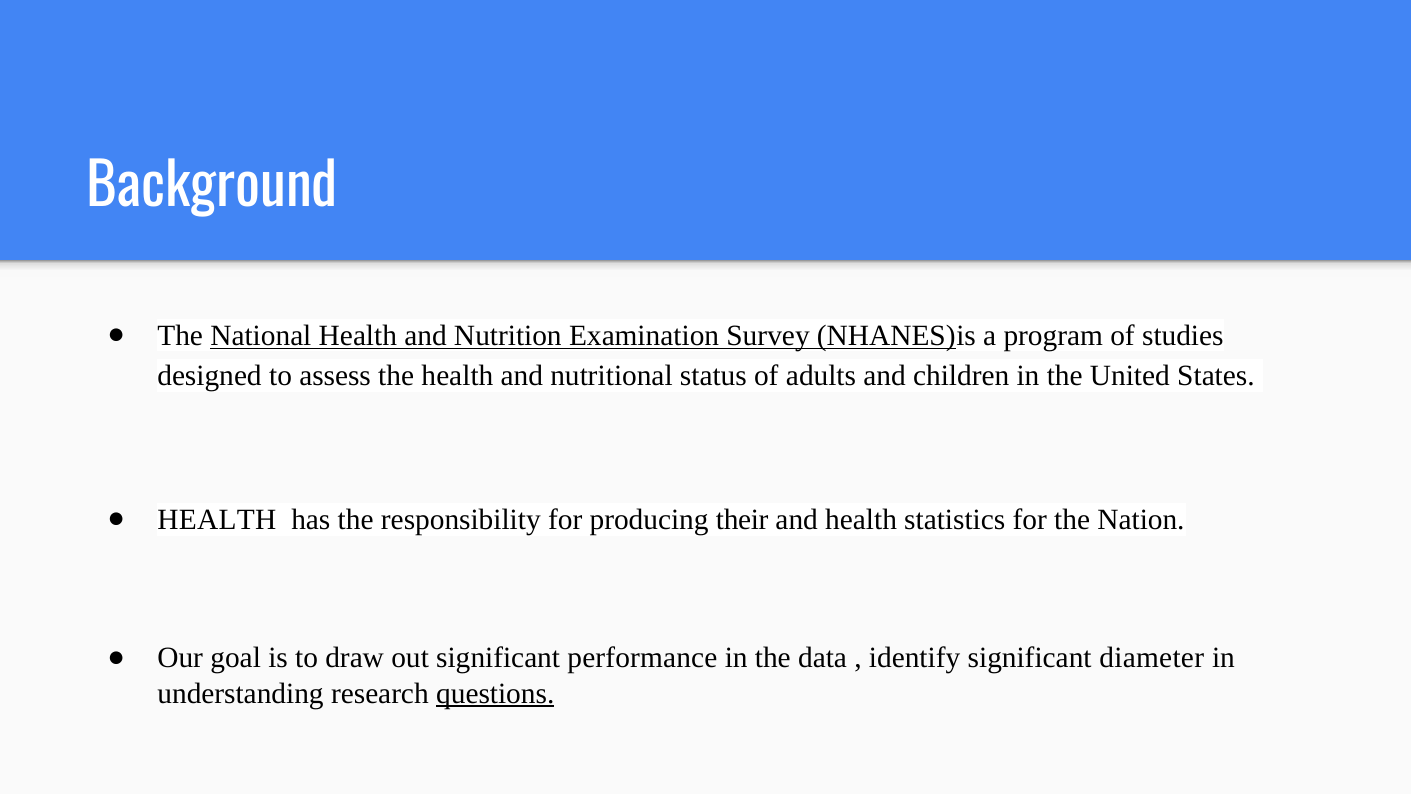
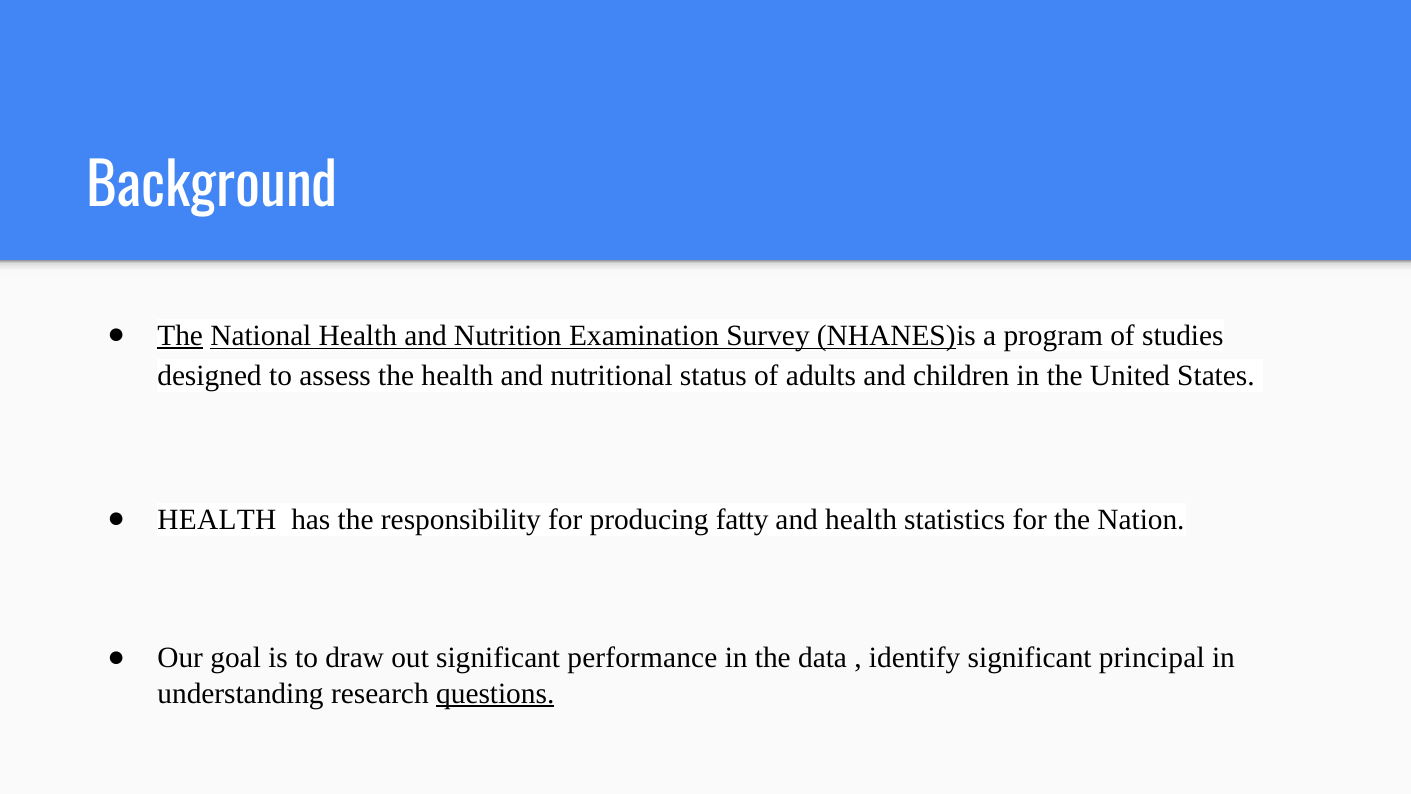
The underline: none -> present (180, 335)
their: their -> fatty (742, 520)
diameter: diameter -> principal (1152, 658)
